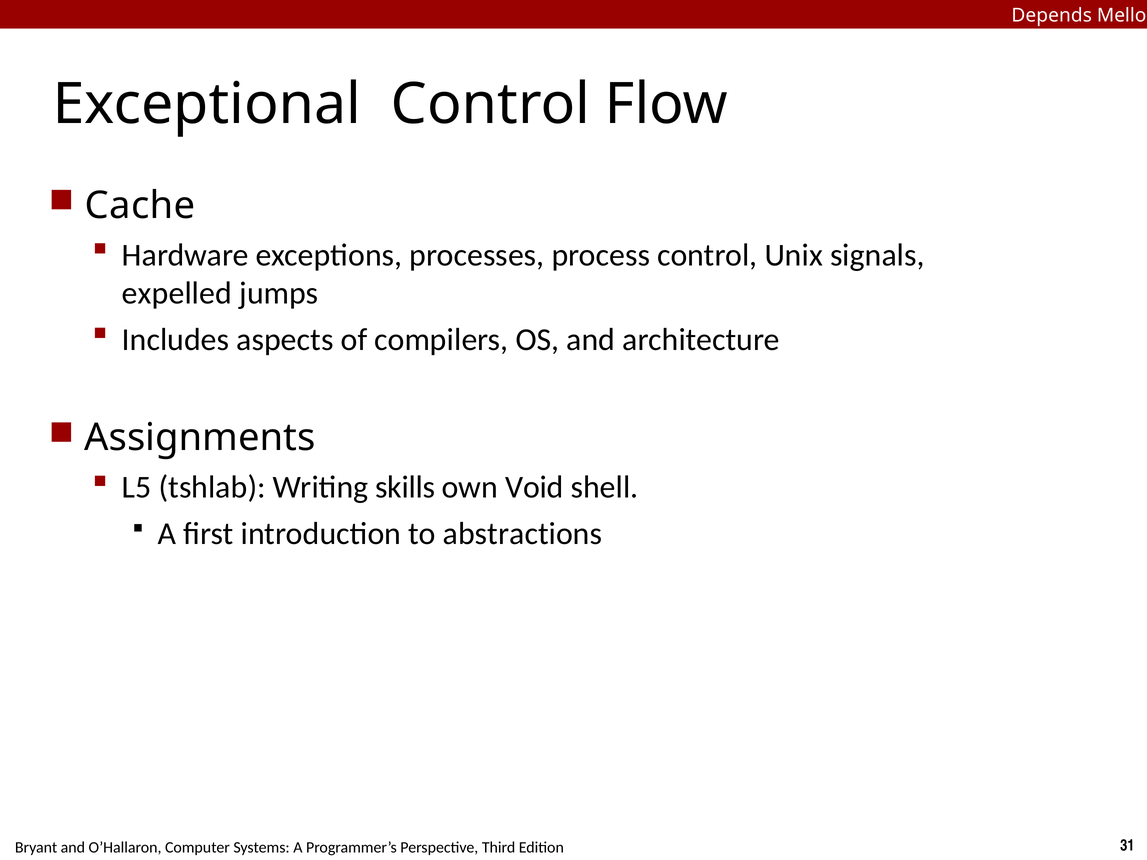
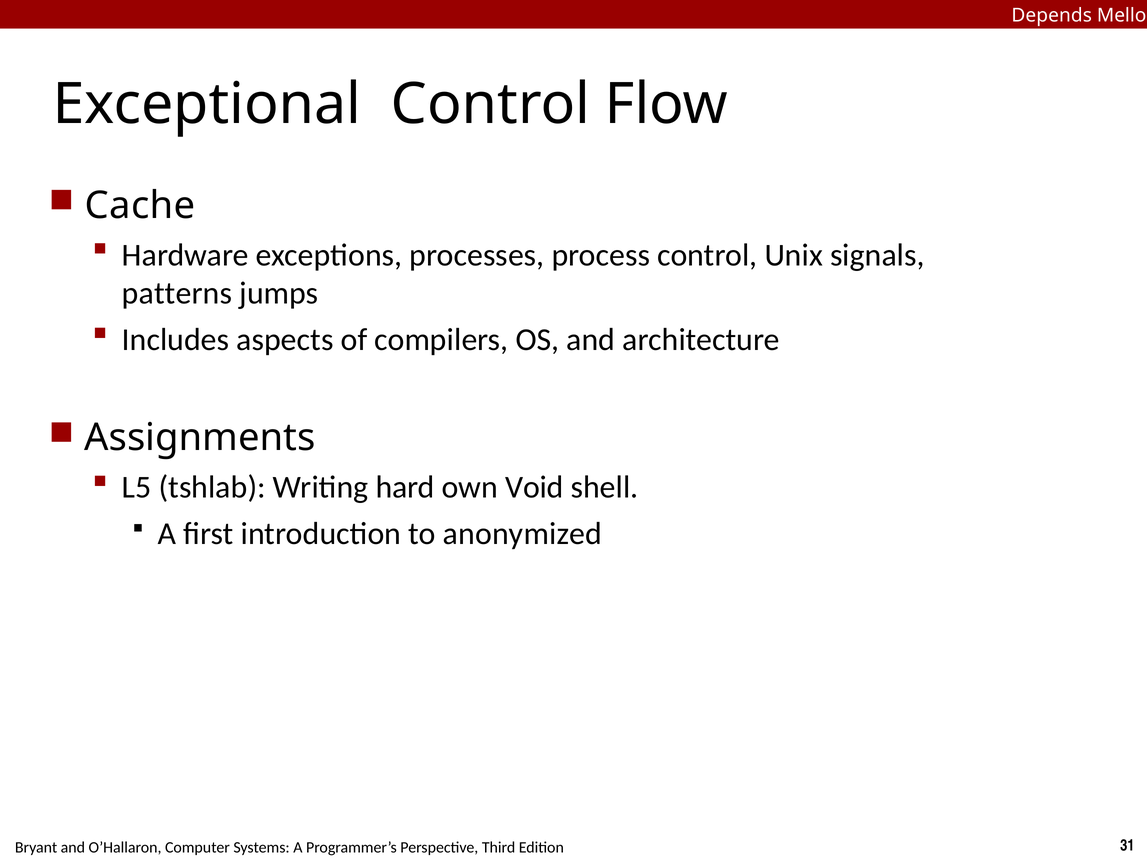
expelled: expelled -> patterns (177, 293)
skills: skills -> hard (405, 488)
abstractions: abstractions -> anonymized (522, 534)
